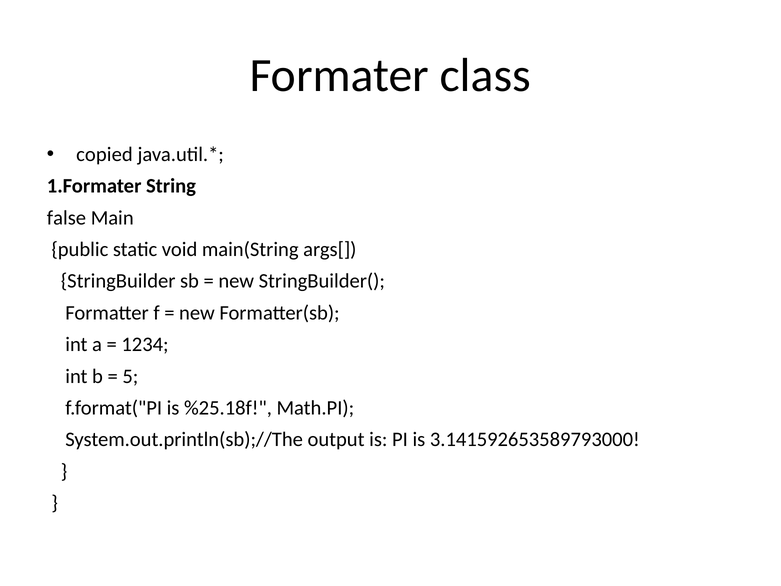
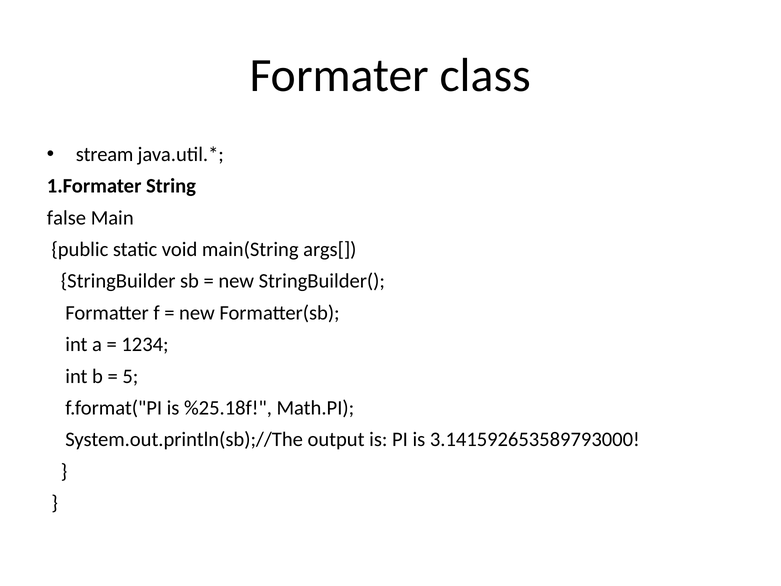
copied: copied -> stream (105, 154)
